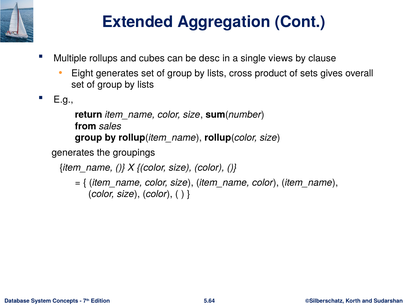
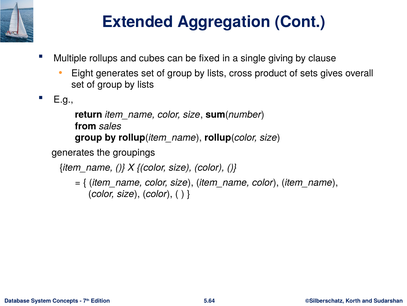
desc: desc -> fixed (209, 58)
views: views -> giving (281, 58)
